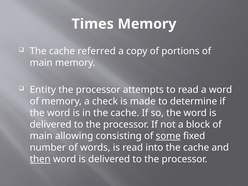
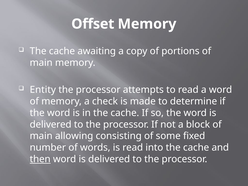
Times: Times -> Offset (93, 24)
referred: referred -> awaiting (97, 51)
some underline: present -> none (168, 136)
